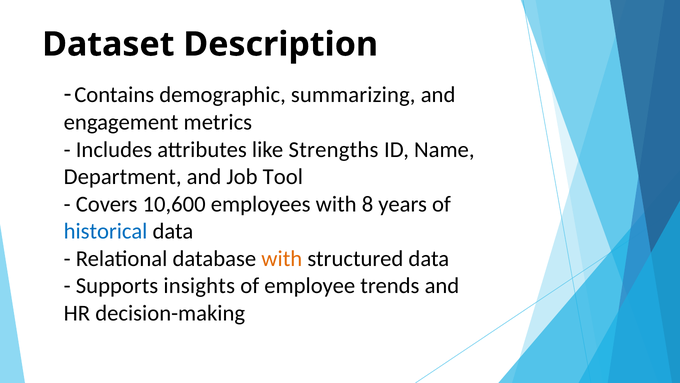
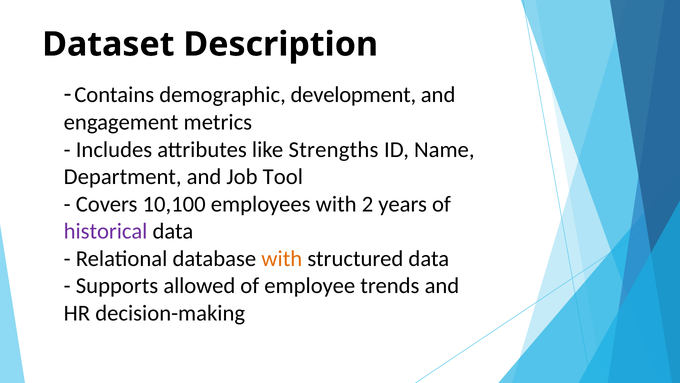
summarizing: summarizing -> development (353, 95)
10,600: 10,600 -> 10,100 (174, 204)
8: 8 -> 2 (368, 204)
historical colour: blue -> purple (106, 231)
insights: insights -> allowed (199, 286)
